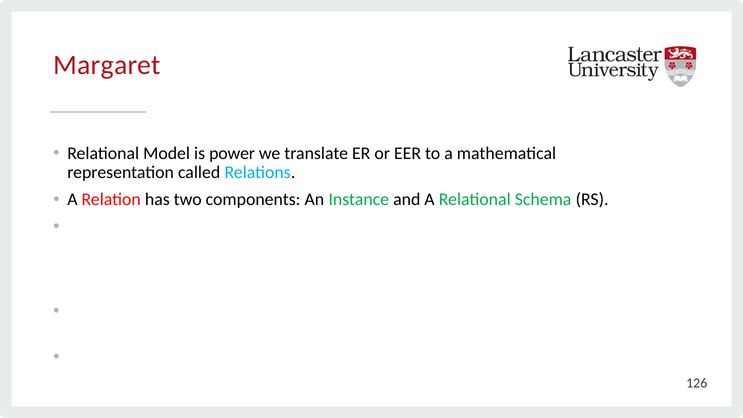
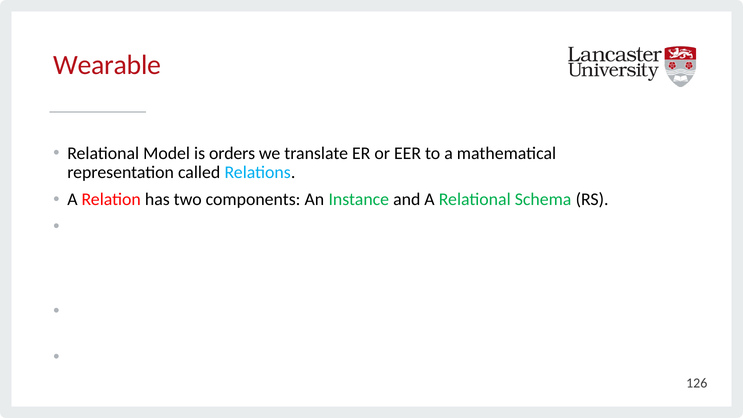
Margaret: Margaret -> Wearable (107, 65)
power: power -> orders (232, 153)
